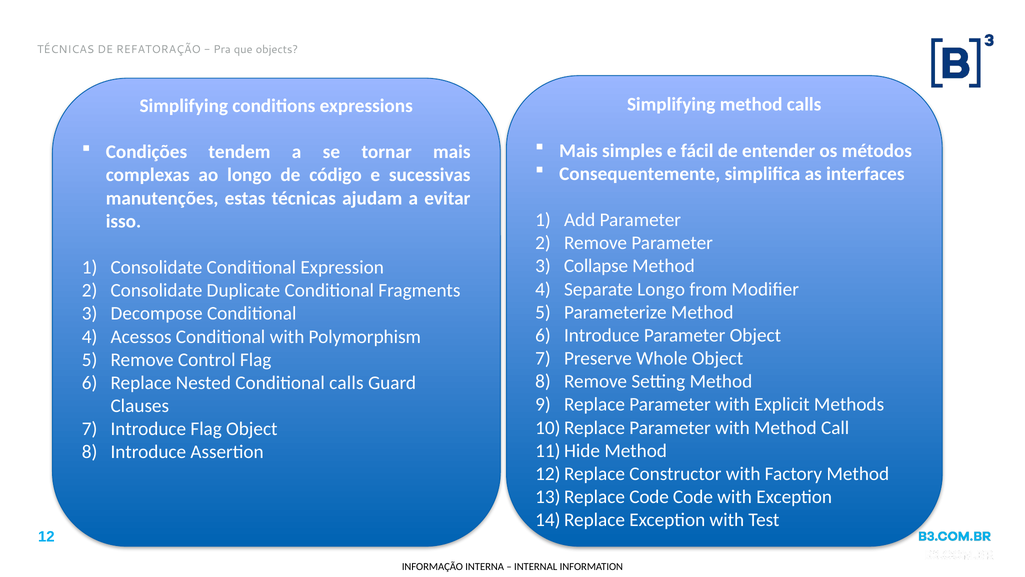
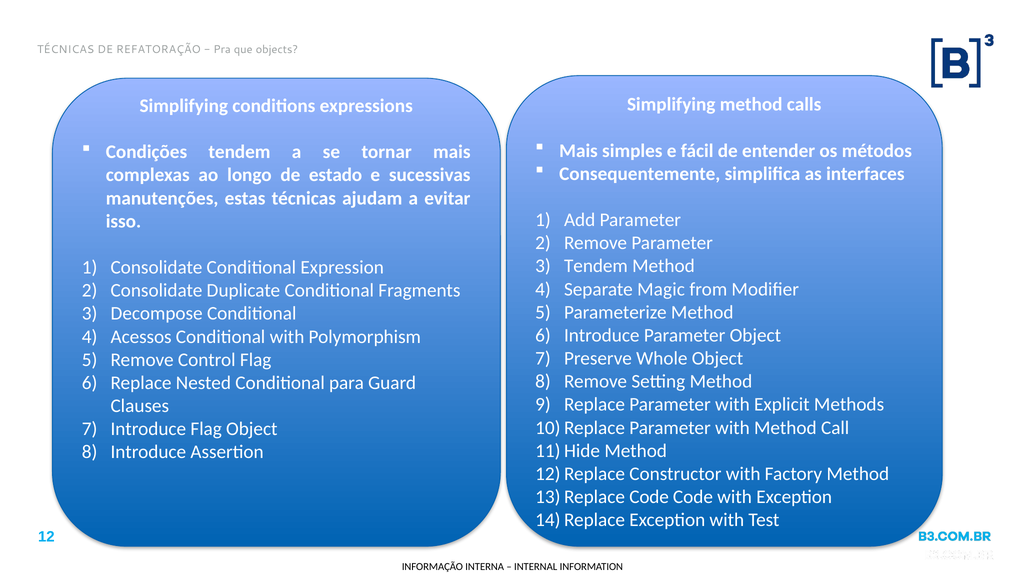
código: código -> estado (336, 175)
Collapse: Collapse -> Tendem (596, 266)
Separate Longo: Longo -> Magic (661, 289)
Conditional calls: calls -> para (346, 383)
